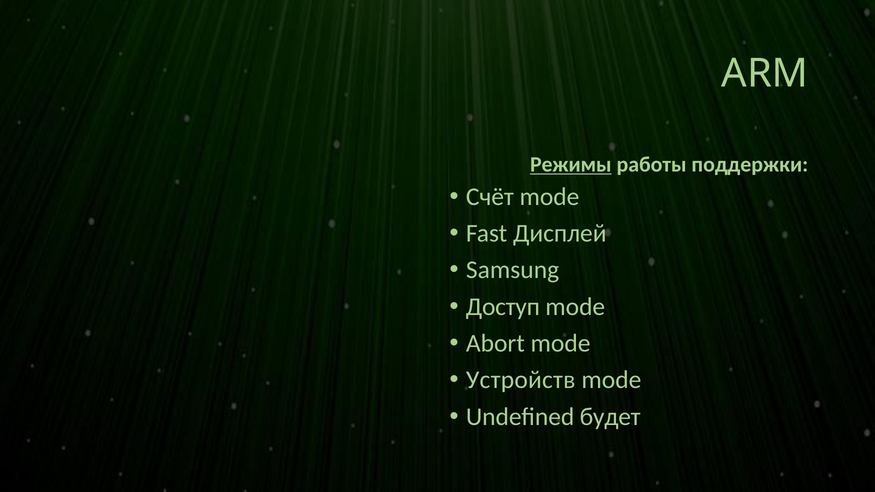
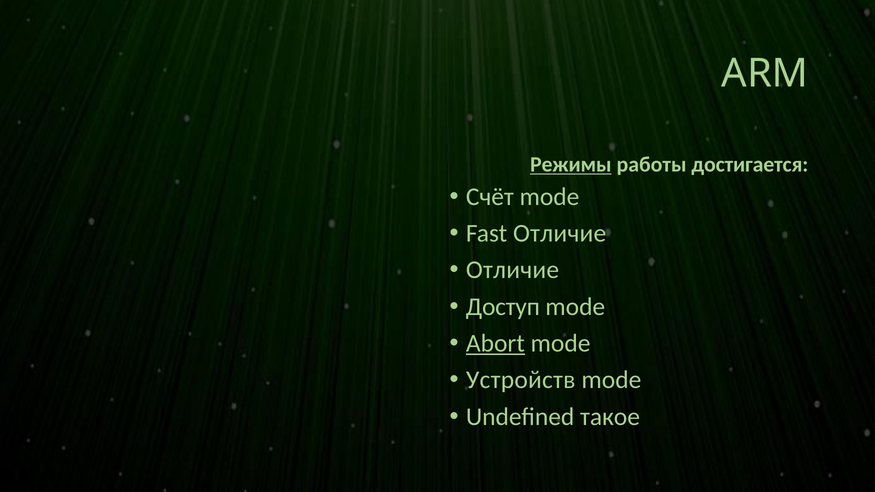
поддержки: поддержки -> достигается (750, 165)
Fast Дисплей: Дисплей -> Отличие (560, 233)
Samsung: Samsung -> Отличие (513, 270)
Abort underline: none -> present (495, 343)
будет: будет -> такое (610, 417)
